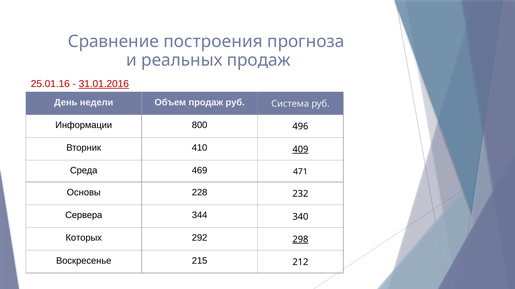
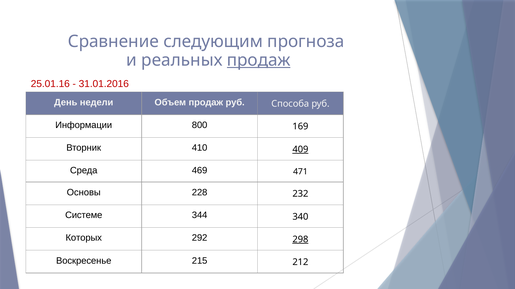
построения: построения -> следующим (213, 42)
продаж underline: none -> present (259, 60)
31.01.2016 underline: present -> none (104, 84)
Система: Система -> Способа (290, 104)
496: 496 -> 169 (300, 127)
Сервера: Сервера -> Системе (84, 216)
